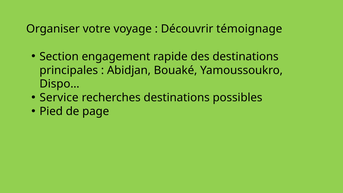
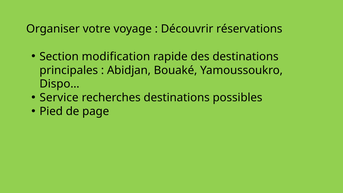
témoignage: témoignage -> réservations (249, 29)
engagement: engagement -> modification (116, 56)
